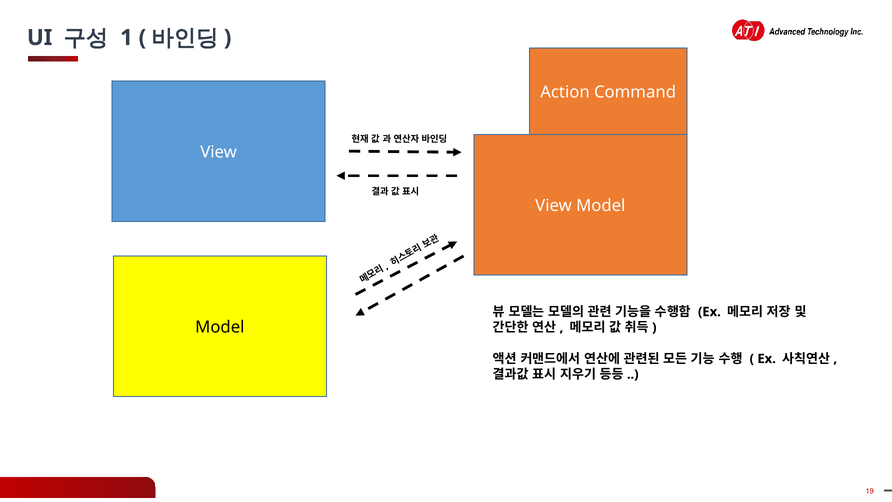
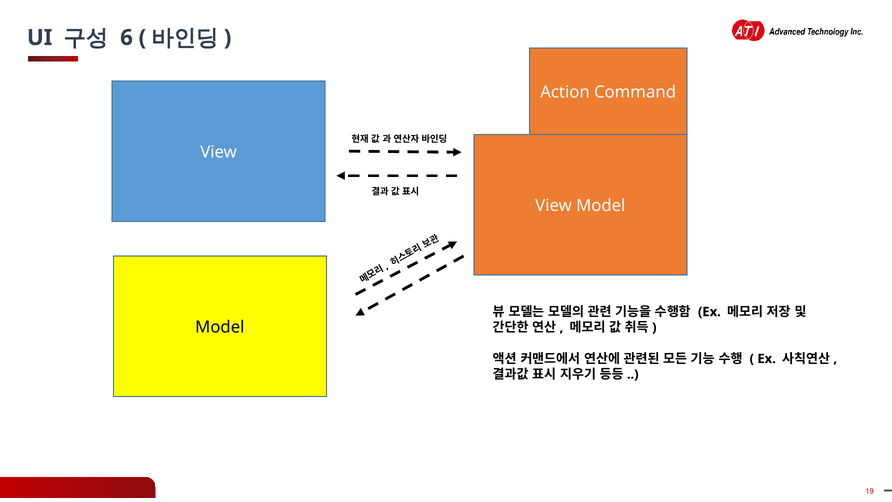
1: 1 -> 6 (127, 38)
